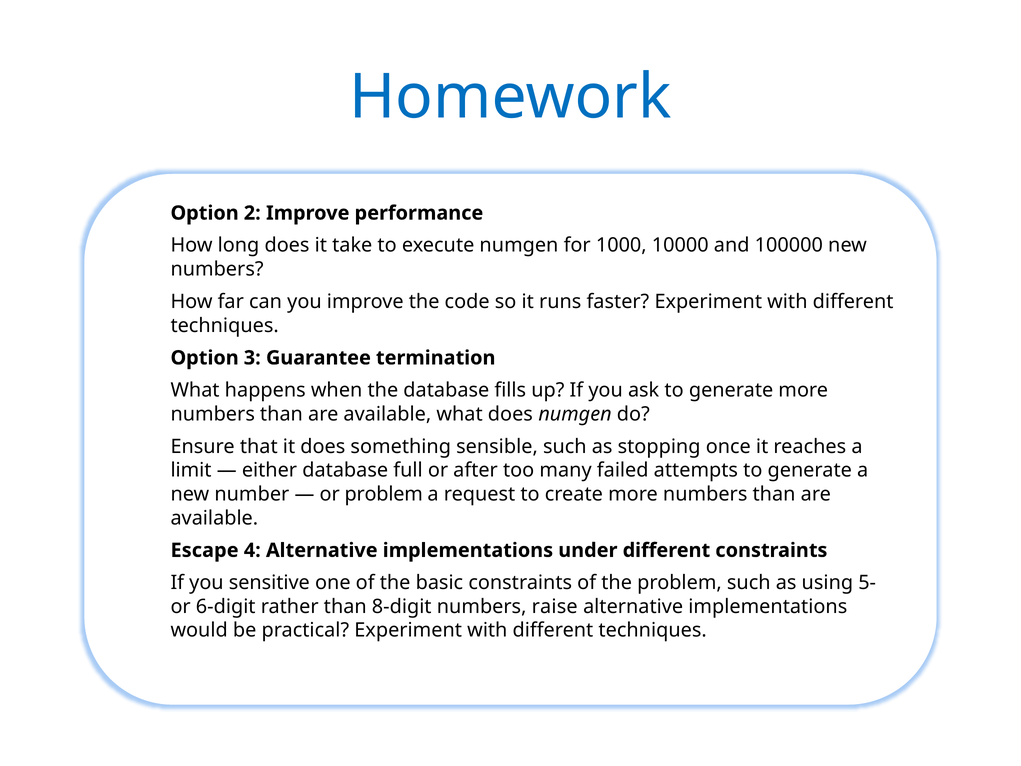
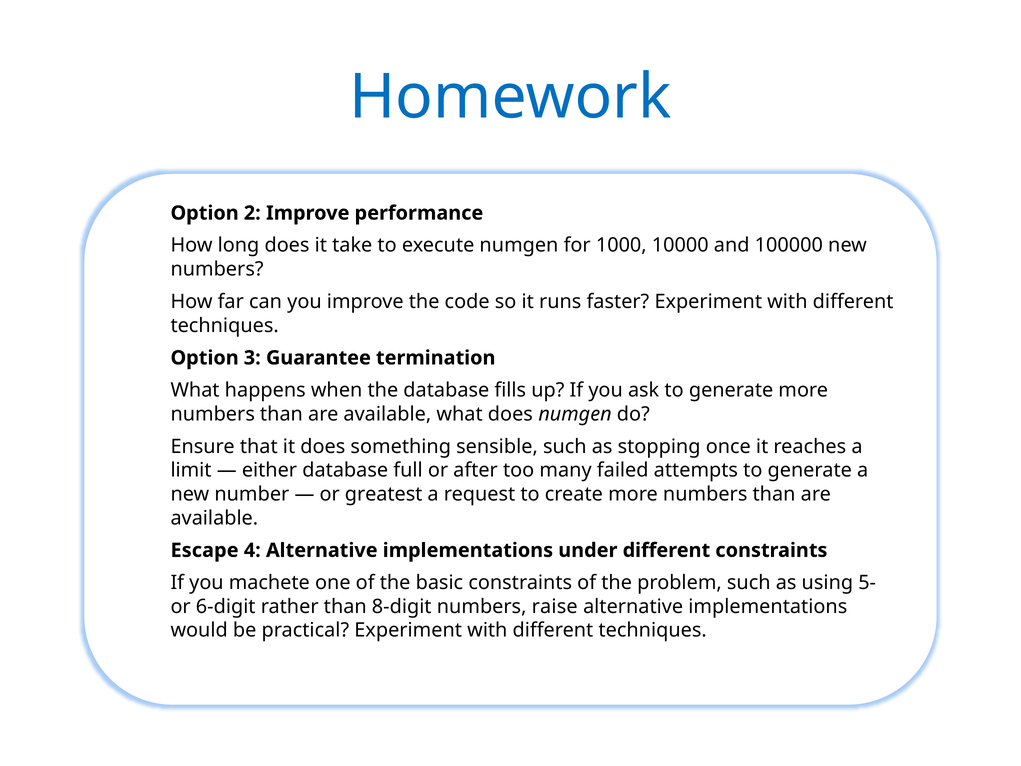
or problem: problem -> greatest (384, 494)
sensitive: sensitive -> machete (269, 583)
